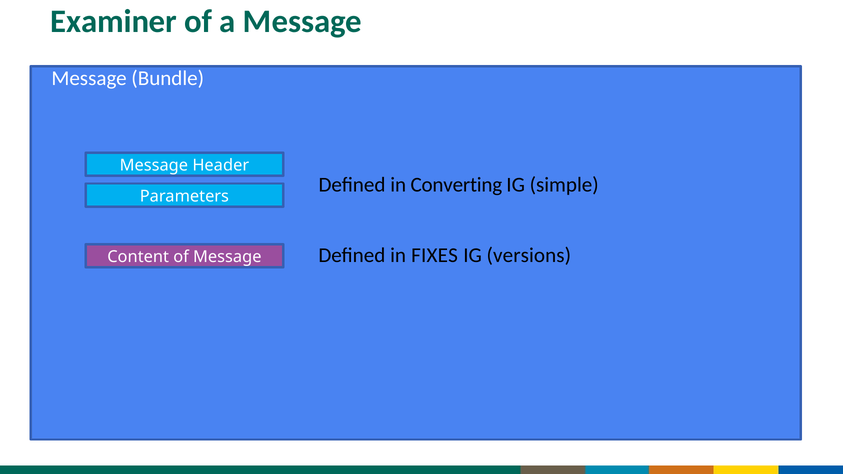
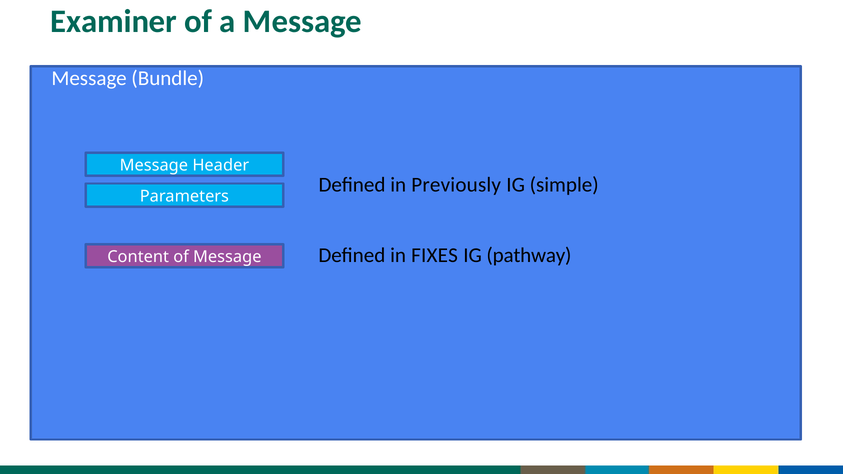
Converting: Converting -> Previously (456, 185)
versions: versions -> pathway (529, 255)
